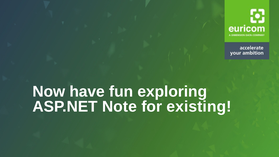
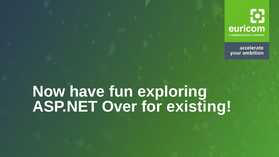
Note: Note -> Over (120, 106)
